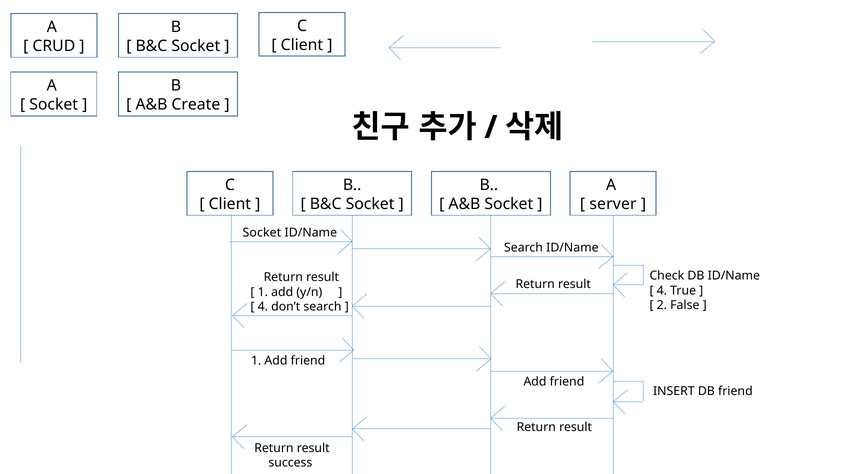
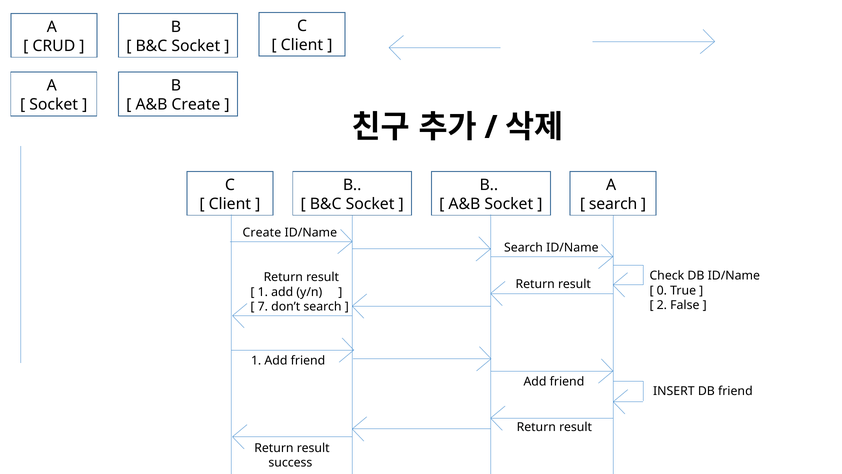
server: server -> search (613, 204)
Socket: Socket -> Create (262, 232)
4: 4 -> 0 (662, 290)
4: 4 -> 7 (263, 307)
